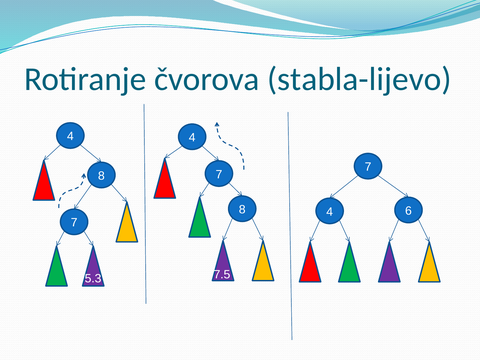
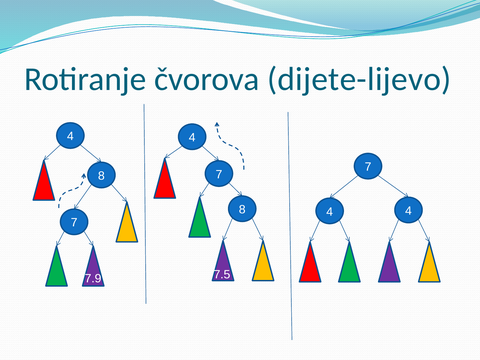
stabla-lijevo: stabla-lijevo -> dijete-lijevo (359, 79)
4 6: 6 -> 4 (409, 211)
5.3: 5.3 -> 7.9 (93, 278)
